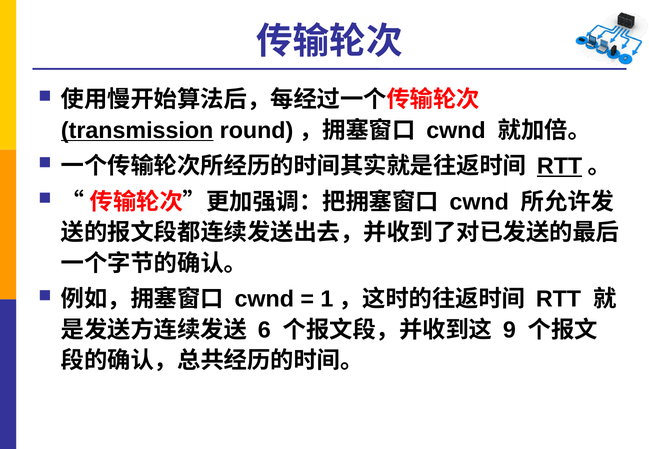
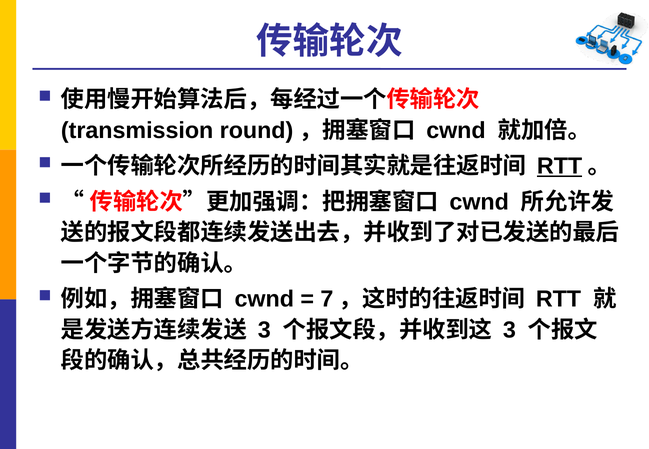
transmission underline: present -> none (137, 131)
1: 1 -> 7 (327, 299)
6: 6 -> 3 (264, 330)
9: 9 -> 3 (509, 330)
